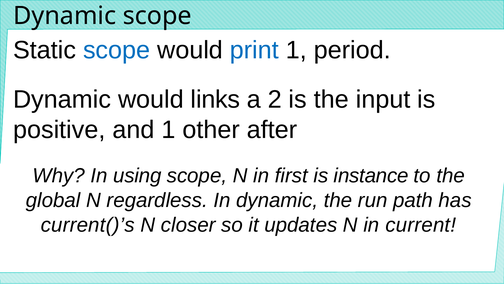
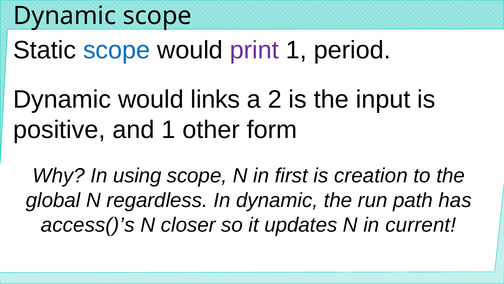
print colour: blue -> purple (254, 50)
after: after -> form (272, 130)
instance: instance -> creation (371, 176)
current()’s: current()’s -> access()’s (88, 225)
